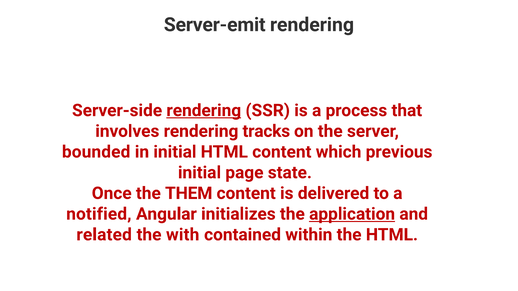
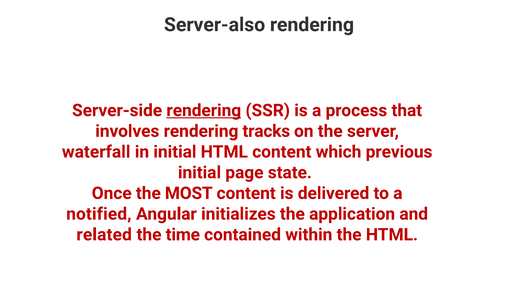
Server-emit: Server-emit -> Server-also (215, 25)
bounded: bounded -> waterfall (96, 152)
THEM: THEM -> MOST (189, 194)
application underline: present -> none (352, 214)
with: with -> time (183, 235)
